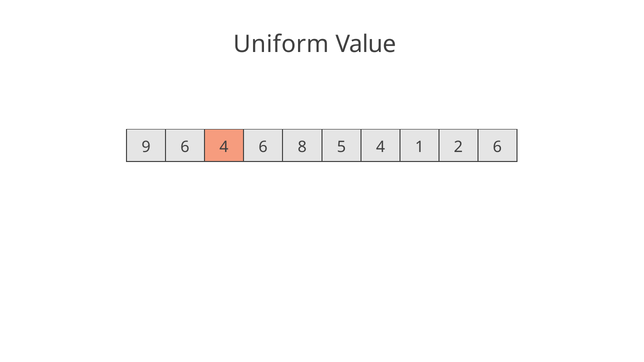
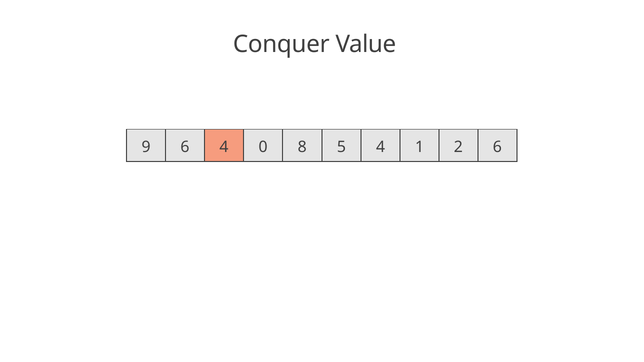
Uniform: Uniform -> Conquer (281, 44)
4 6: 6 -> 0 (263, 147)
